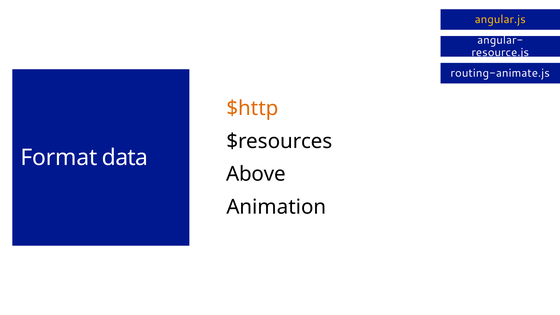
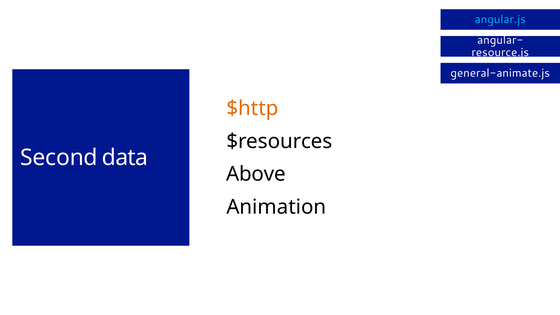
angular.js colour: yellow -> light blue (500, 19)
routing-animate.js: routing-animate.js -> general-animate.js (500, 73)
Format: Format -> Second (59, 158)
